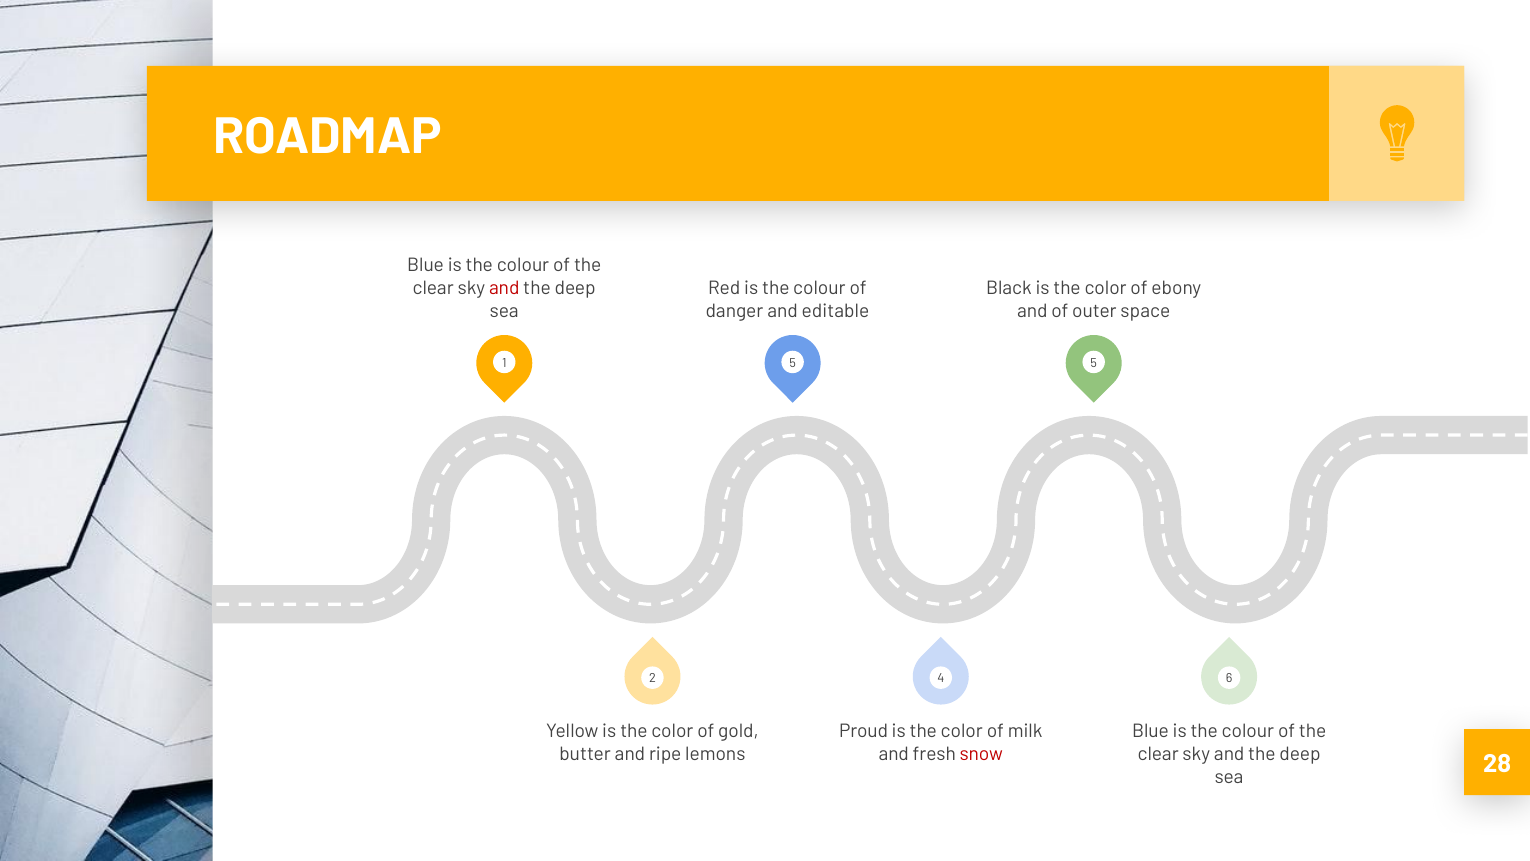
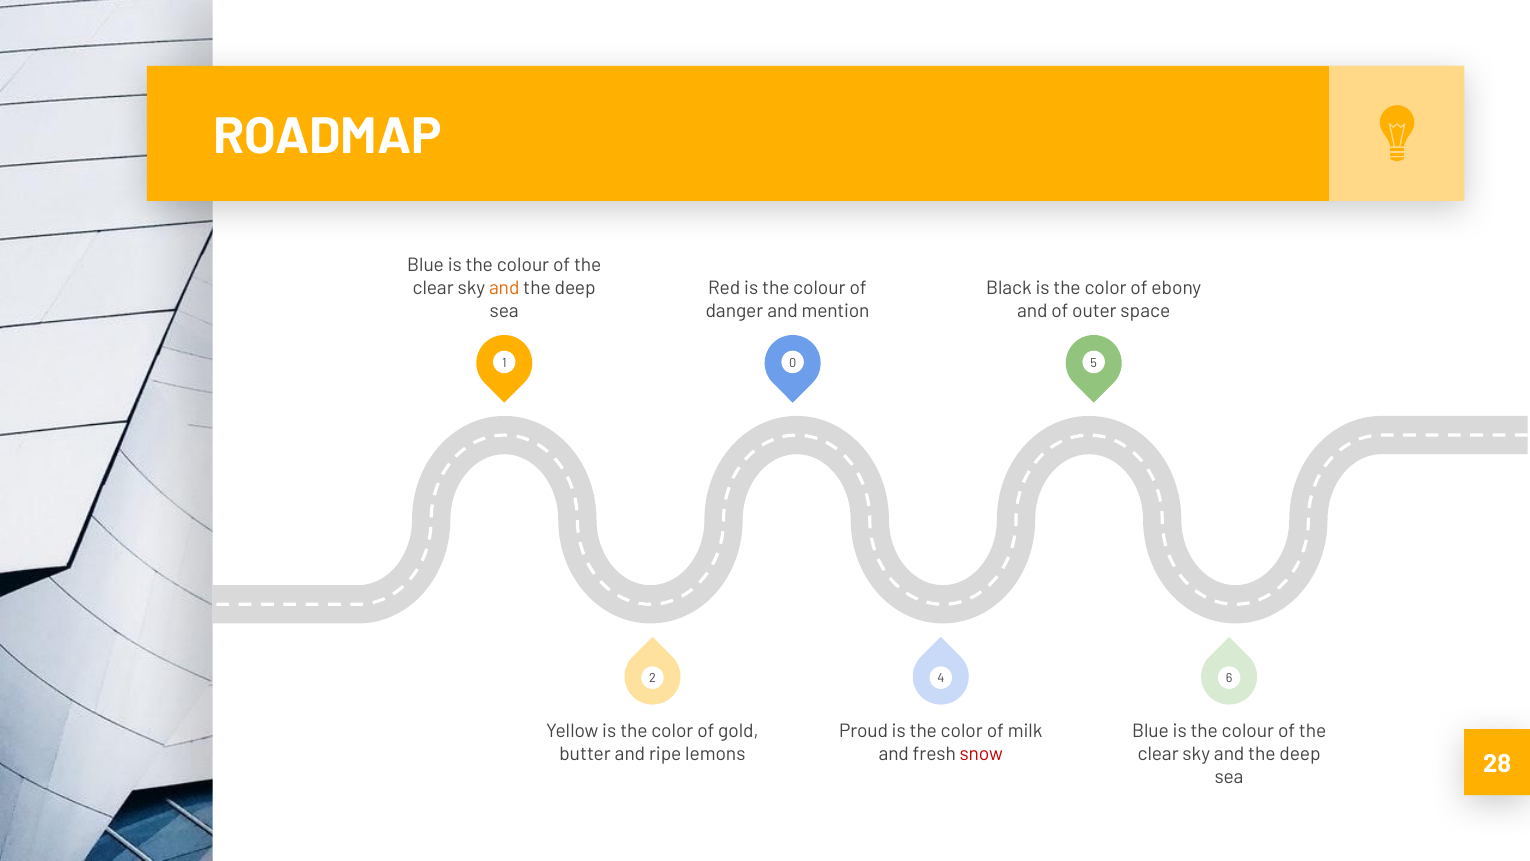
and colour: red -> orange (504, 288)
editable: editable -> mention (836, 311)
1 5: 5 -> 0 (793, 363)
